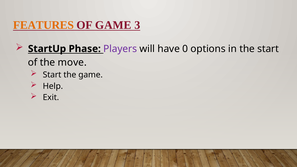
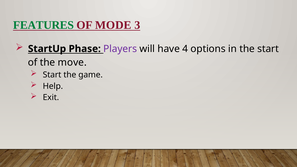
FEATURES colour: orange -> green (43, 25)
OF GAME: GAME -> MODE (113, 25)
0: 0 -> 4 (185, 49)
